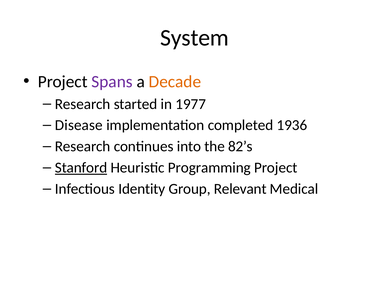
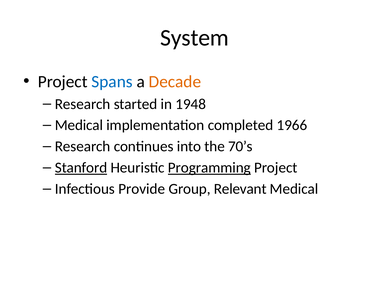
Spans colour: purple -> blue (112, 82)
1977: 1977 -> 1948 (191, 104)
Disease: Disease -> Medical (79, 125)
1936: 1936 -> 1966 (292, 125)
82’s: 82’s -> 70’s (240, 146)
Programming underline: none -> present (209, 168)
Identity: Identity -> Provide (142, 189)
